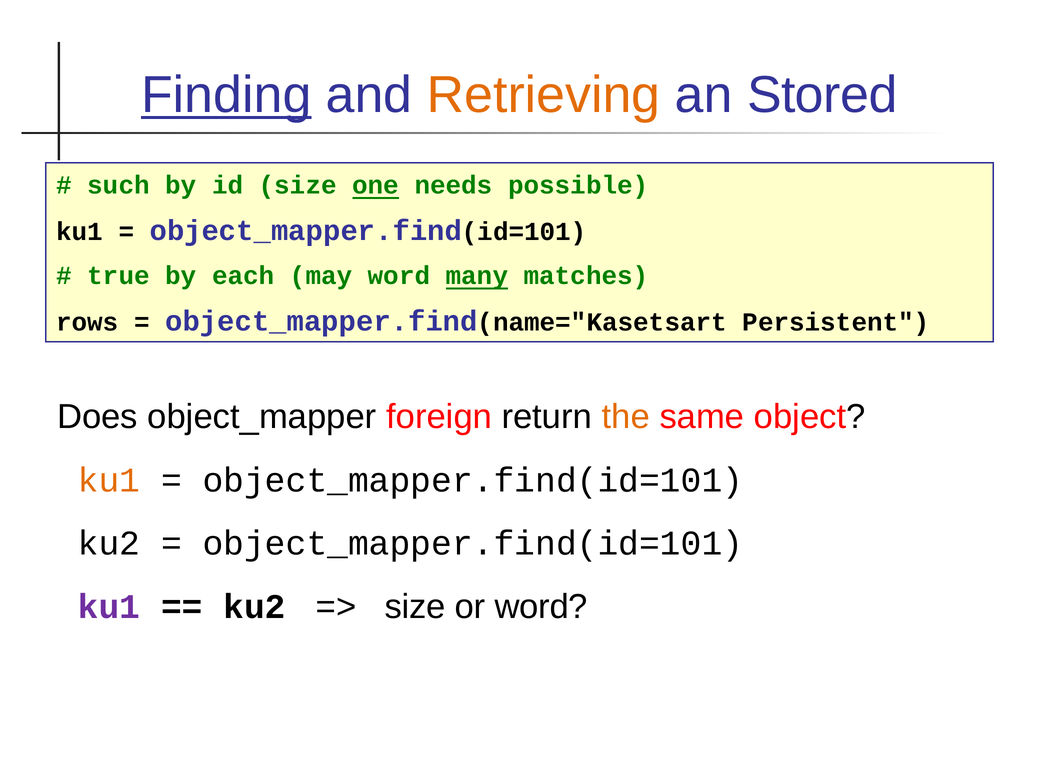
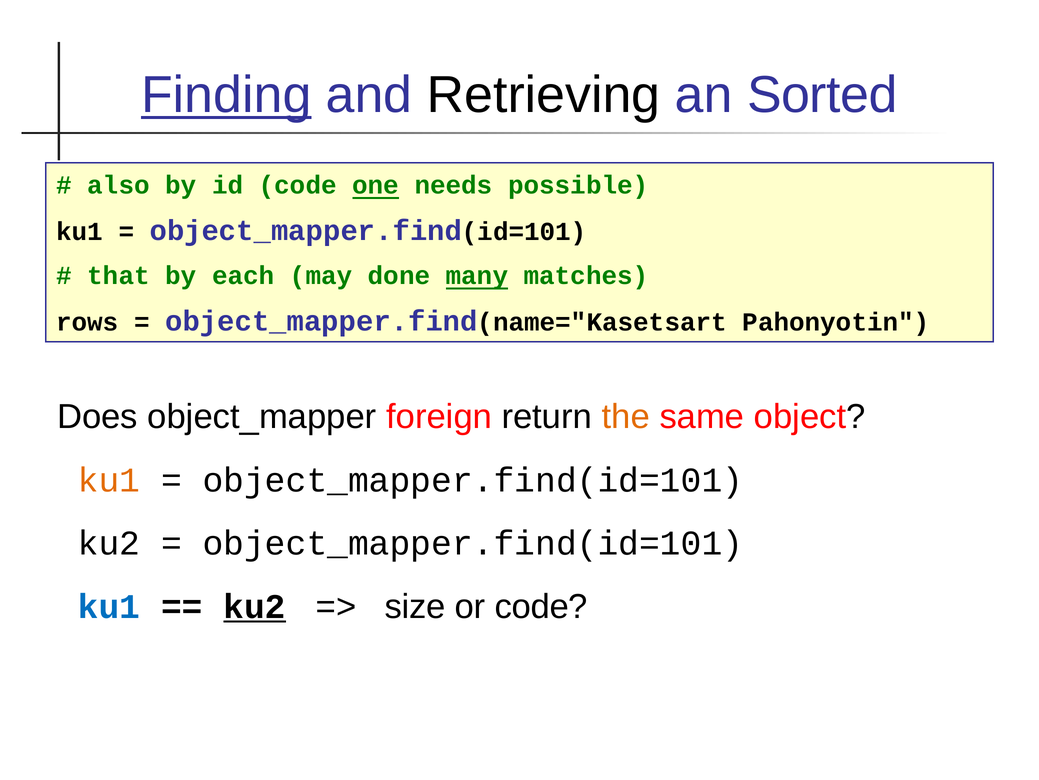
Retrieving colour: orange -> black (544, 95)
Stored: Stored -> Sorted (822, 95)
such: such -> also (119, 185)
id size: size -> code (298, 185)
true: true -> that (119, 276)
may word: word -> done (399, 276)
Persistent: Persistent -> Pahonyotin (836, 322)
ku1 colour: purple -> blue (109, 606)
ku2 underline: none -> present (255, 606)
or word: word -> code (541, 606)
